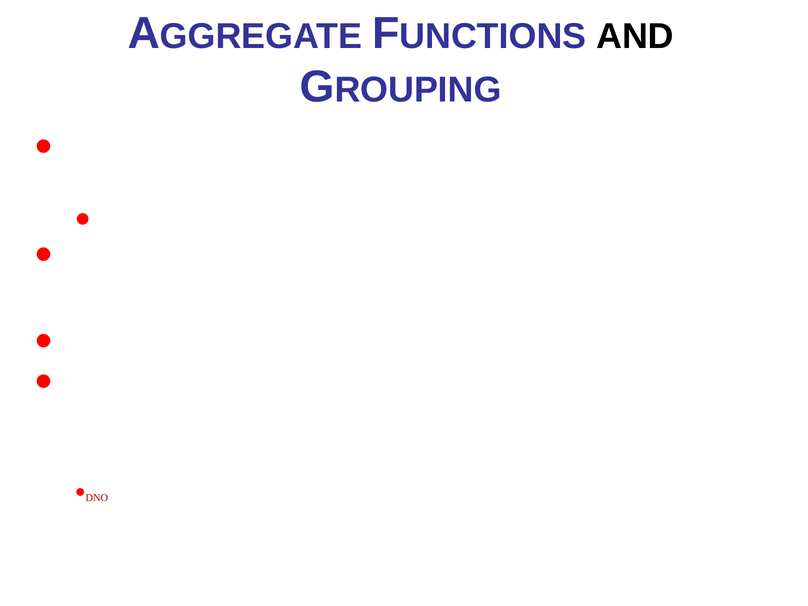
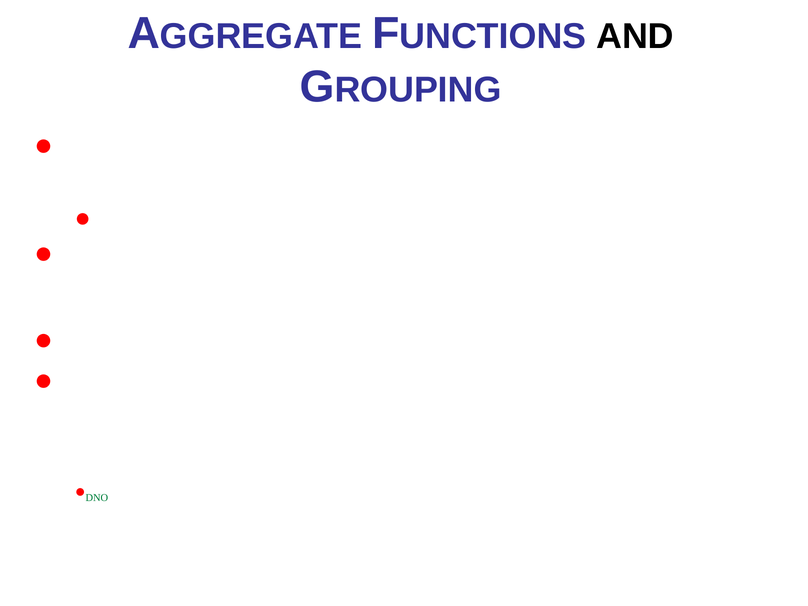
DNO colour: red -> green (97, 498)
